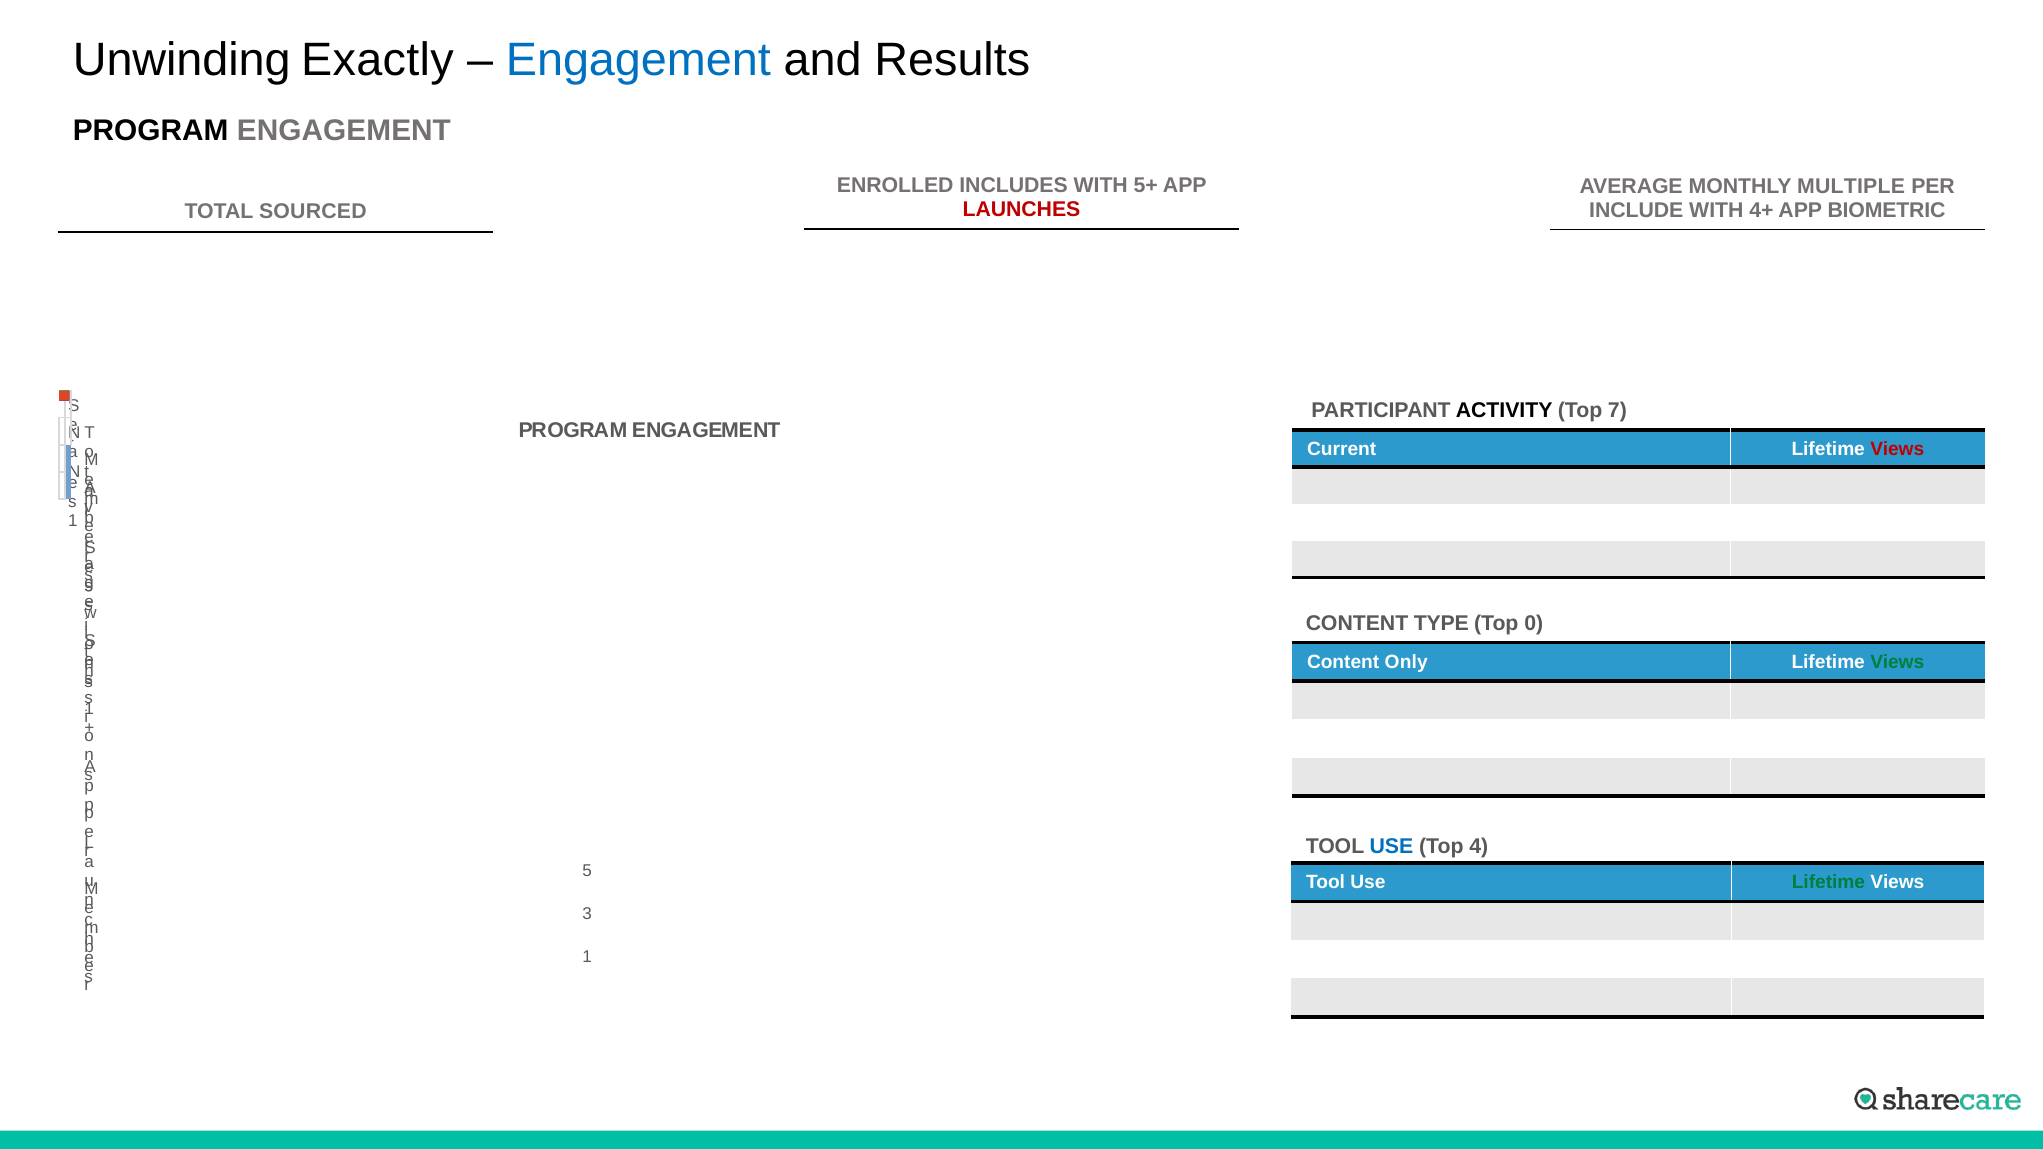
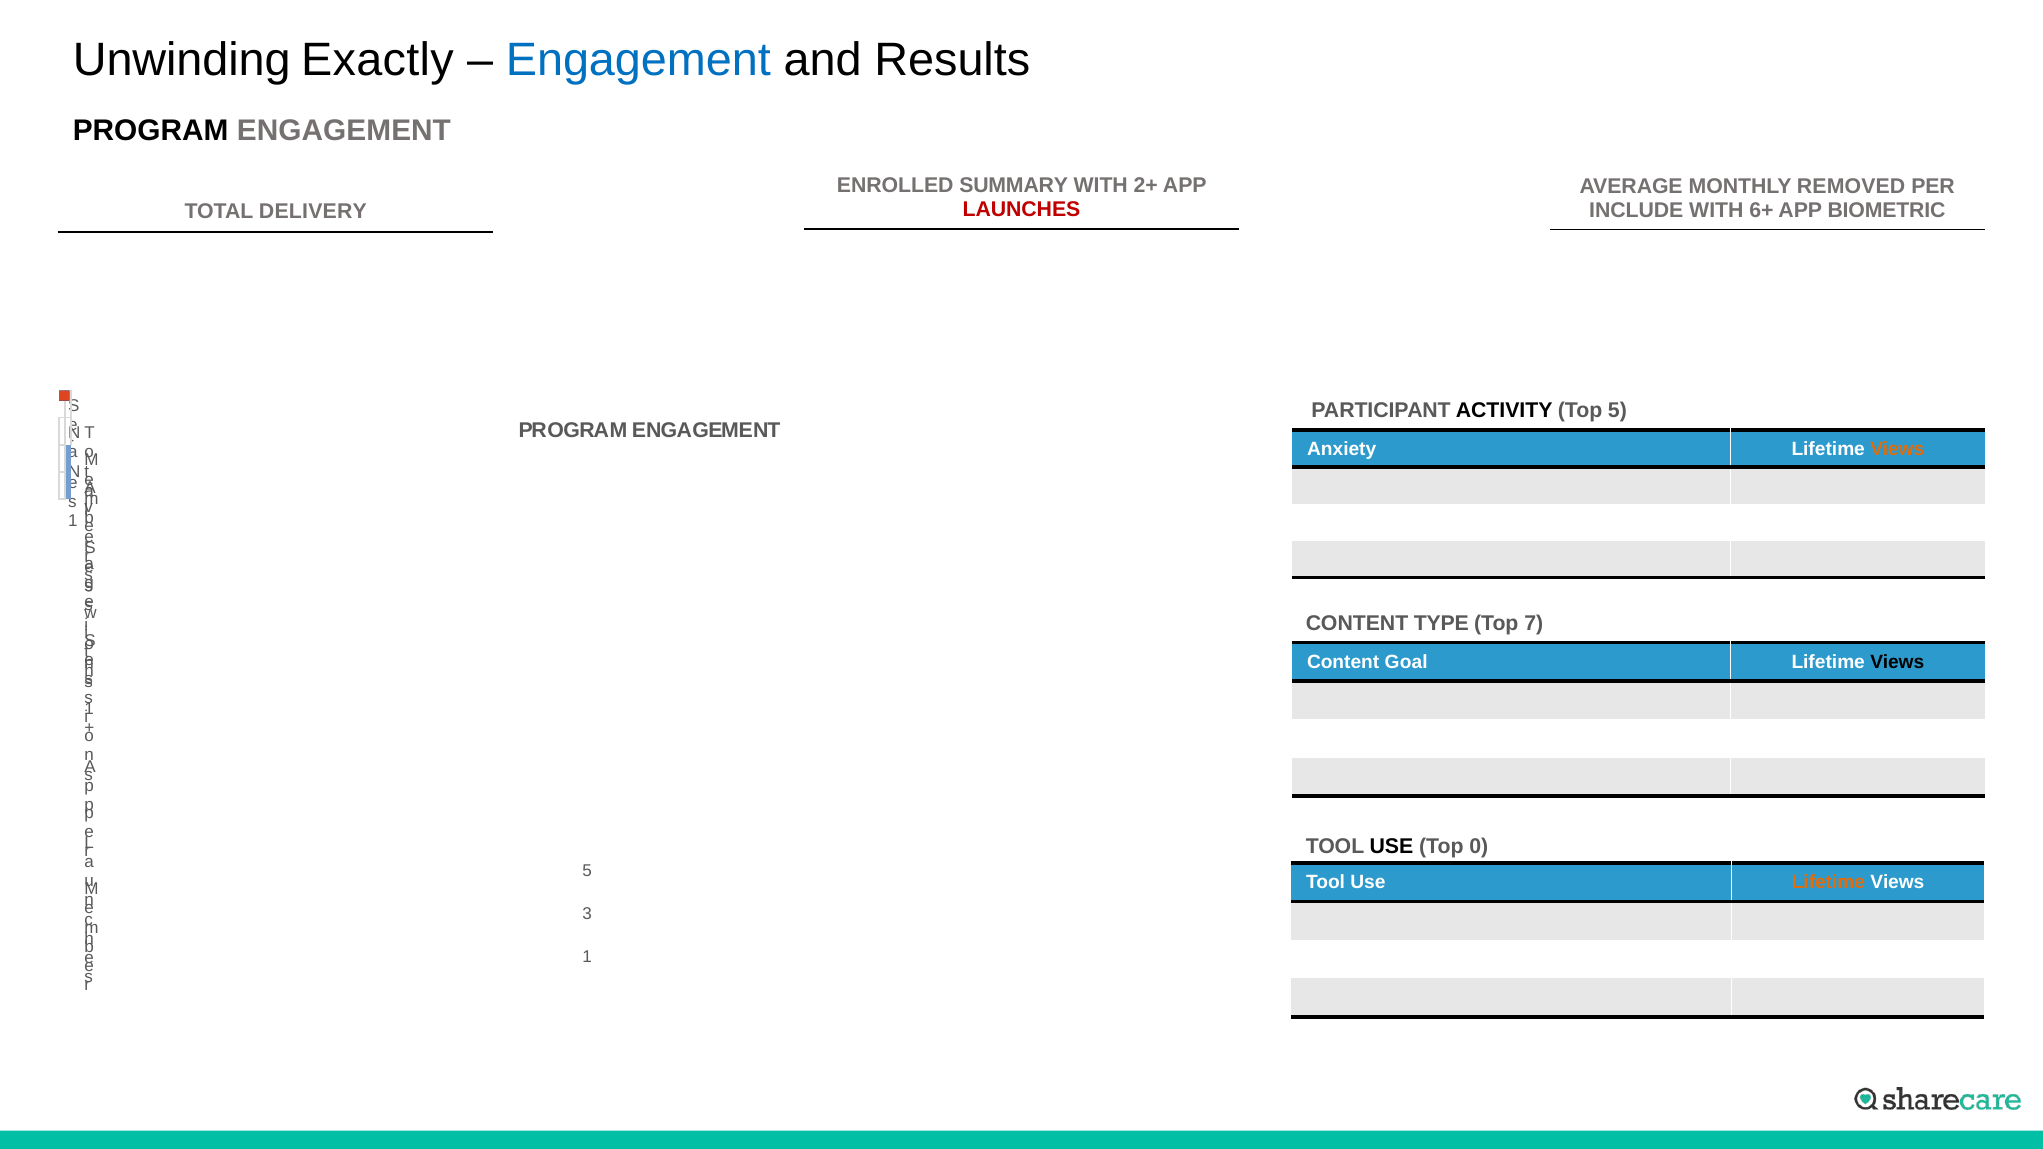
INCLUDES: INCLUDES -> SUMMARY (1014, 186)
5+: 5+ -> 2+ (1146, 186)
MULTIPLE: MULTIPLE -> REMOVED (1851, 186)
4+: 4+ -> 6+ (1761, 210)
SOURCED: SOURCED -> DELIVERY (313, 211)
Top 7: 7 -> 5 (1617, 411)
Current: Current -> Anxiety (1342, 449)
Views colour: red -> orange (1897, 449)
0: 0 -> 7 (1534, 623)
Only: Only -> Goal (1406, 662)
Views colour: green -> black (1897, 662)
USE colour: blue -> black (1391, 846)
4: 4 -> 0 (1479, 846)
Lifetime colour: green -> orange (1828, 882)
